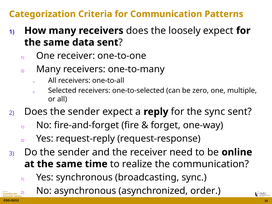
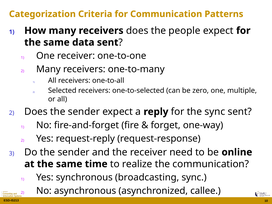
loosely: loosely -> people (185, 31)
order: order -> callee (206, 191)
